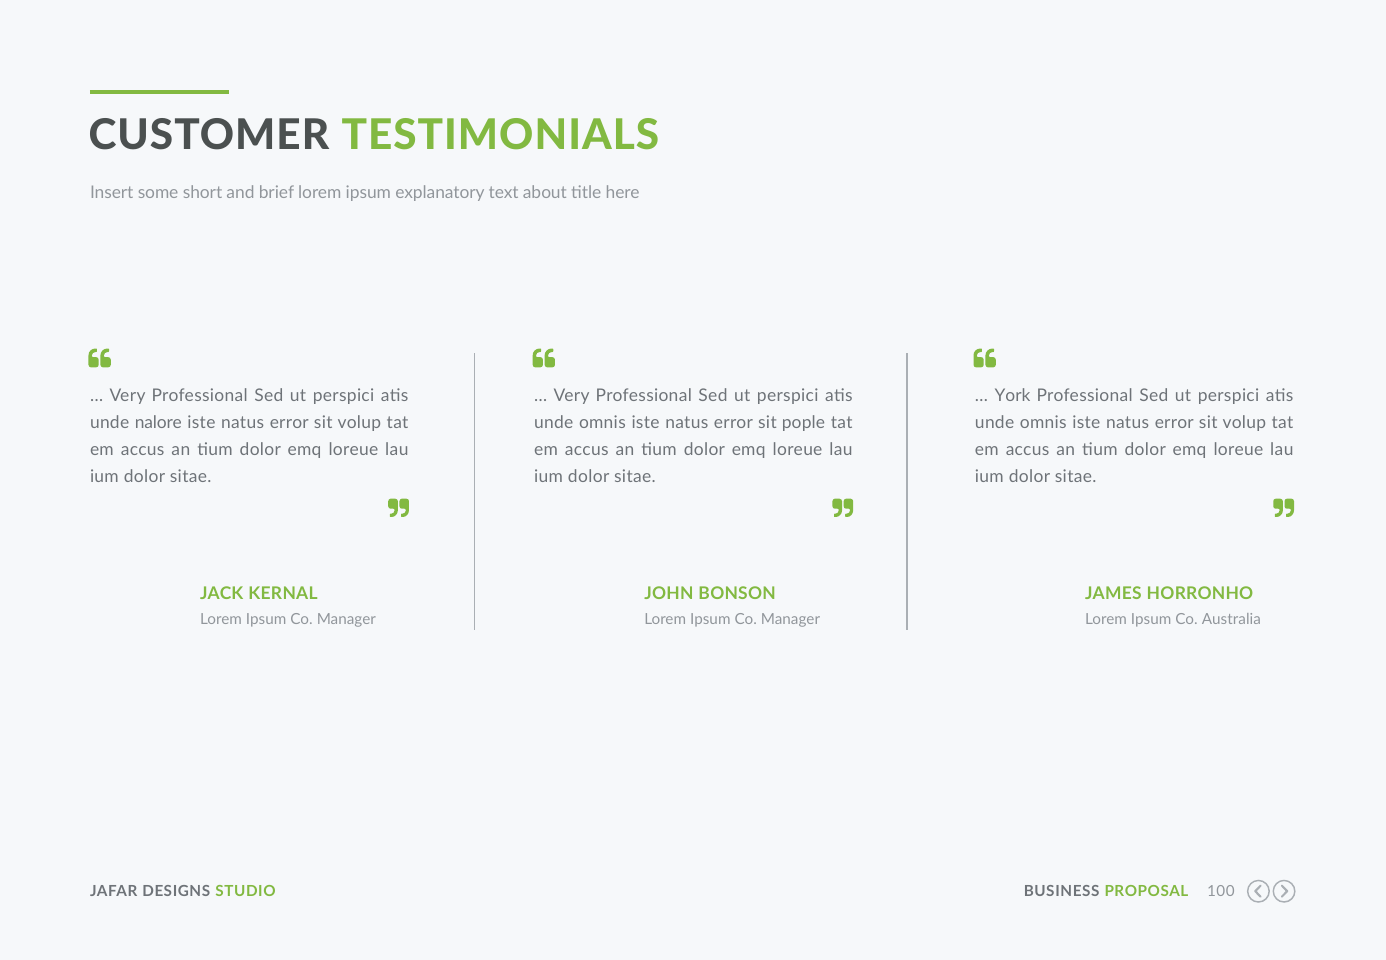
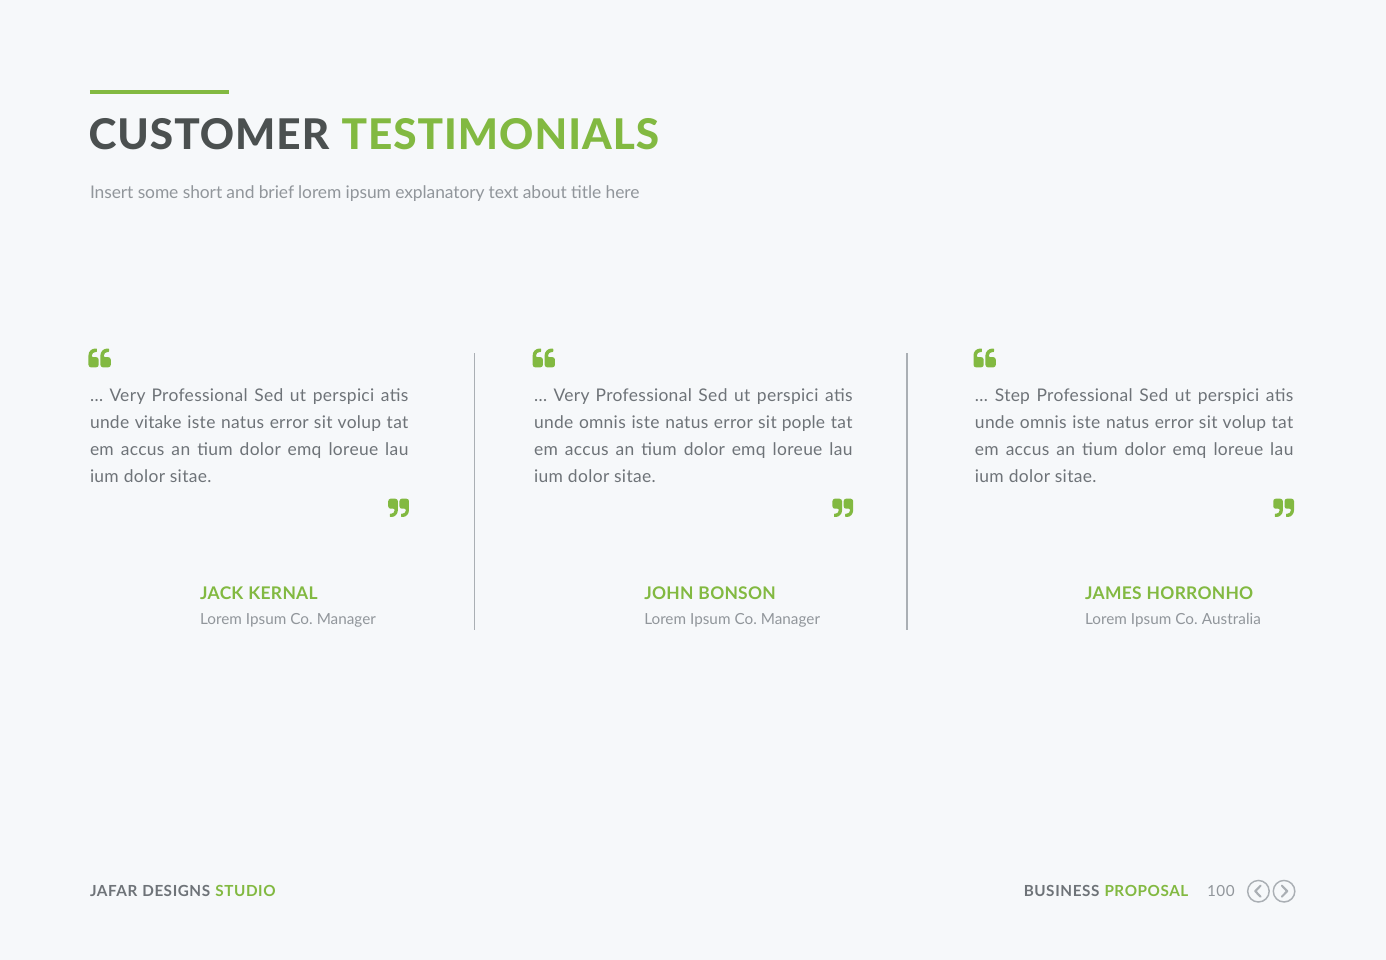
York: York -> Step (1012, 396)
nalore: nalore -> vitake (158, 423)
